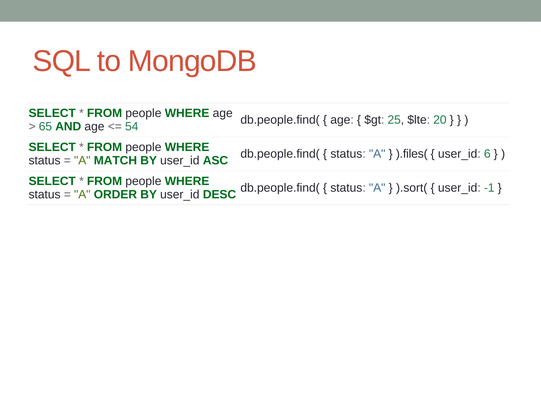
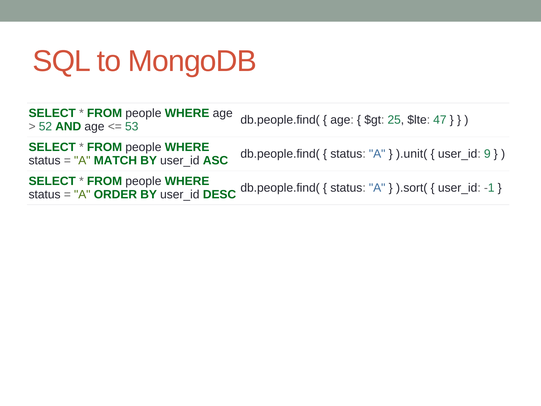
20: 20 -> 47 (440, 120)
65: 65 -> 52 (45, 127)
54: 54 -> 53 (132, 127)
).files(: ).files( -> ).unit( (412, 154)
6: 6 -> 9 (487, 154)
